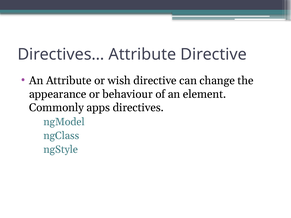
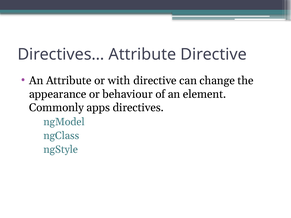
wish: wish -> with (119, 81)
